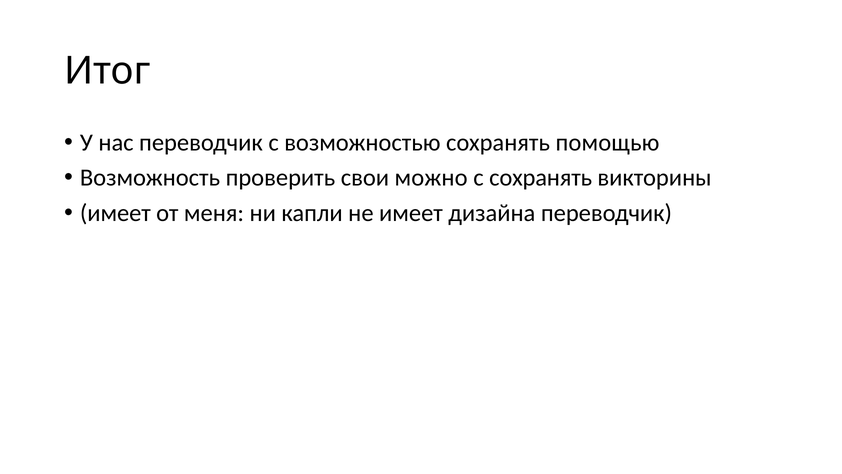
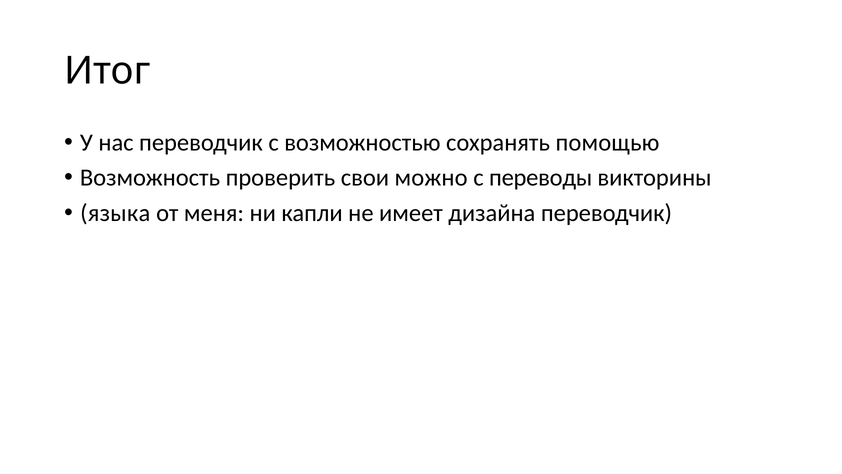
с сохранять: сохранять -> переводы (541, 178)
имеет: имеет -> языка (115, 213)
